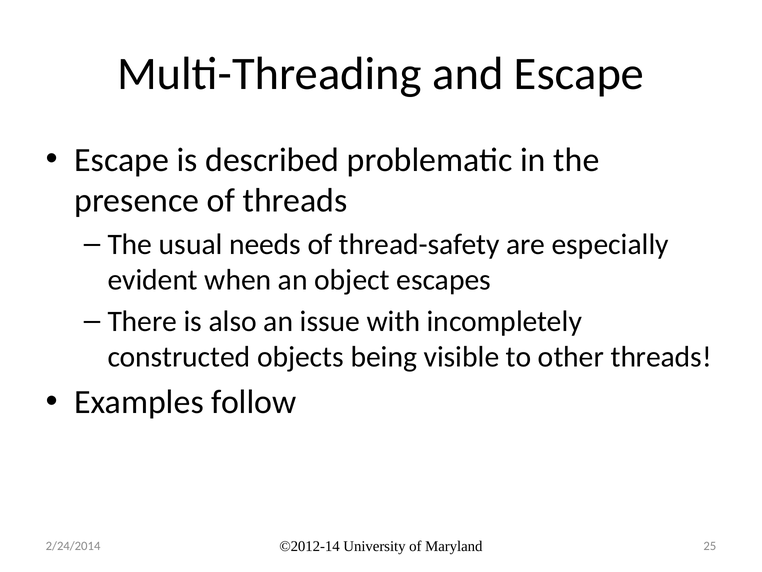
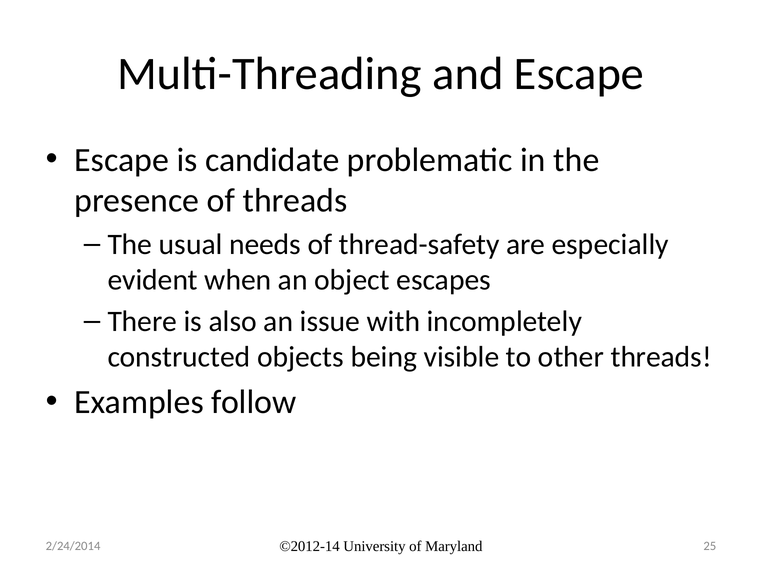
described: described -> candidate (272, 160)
